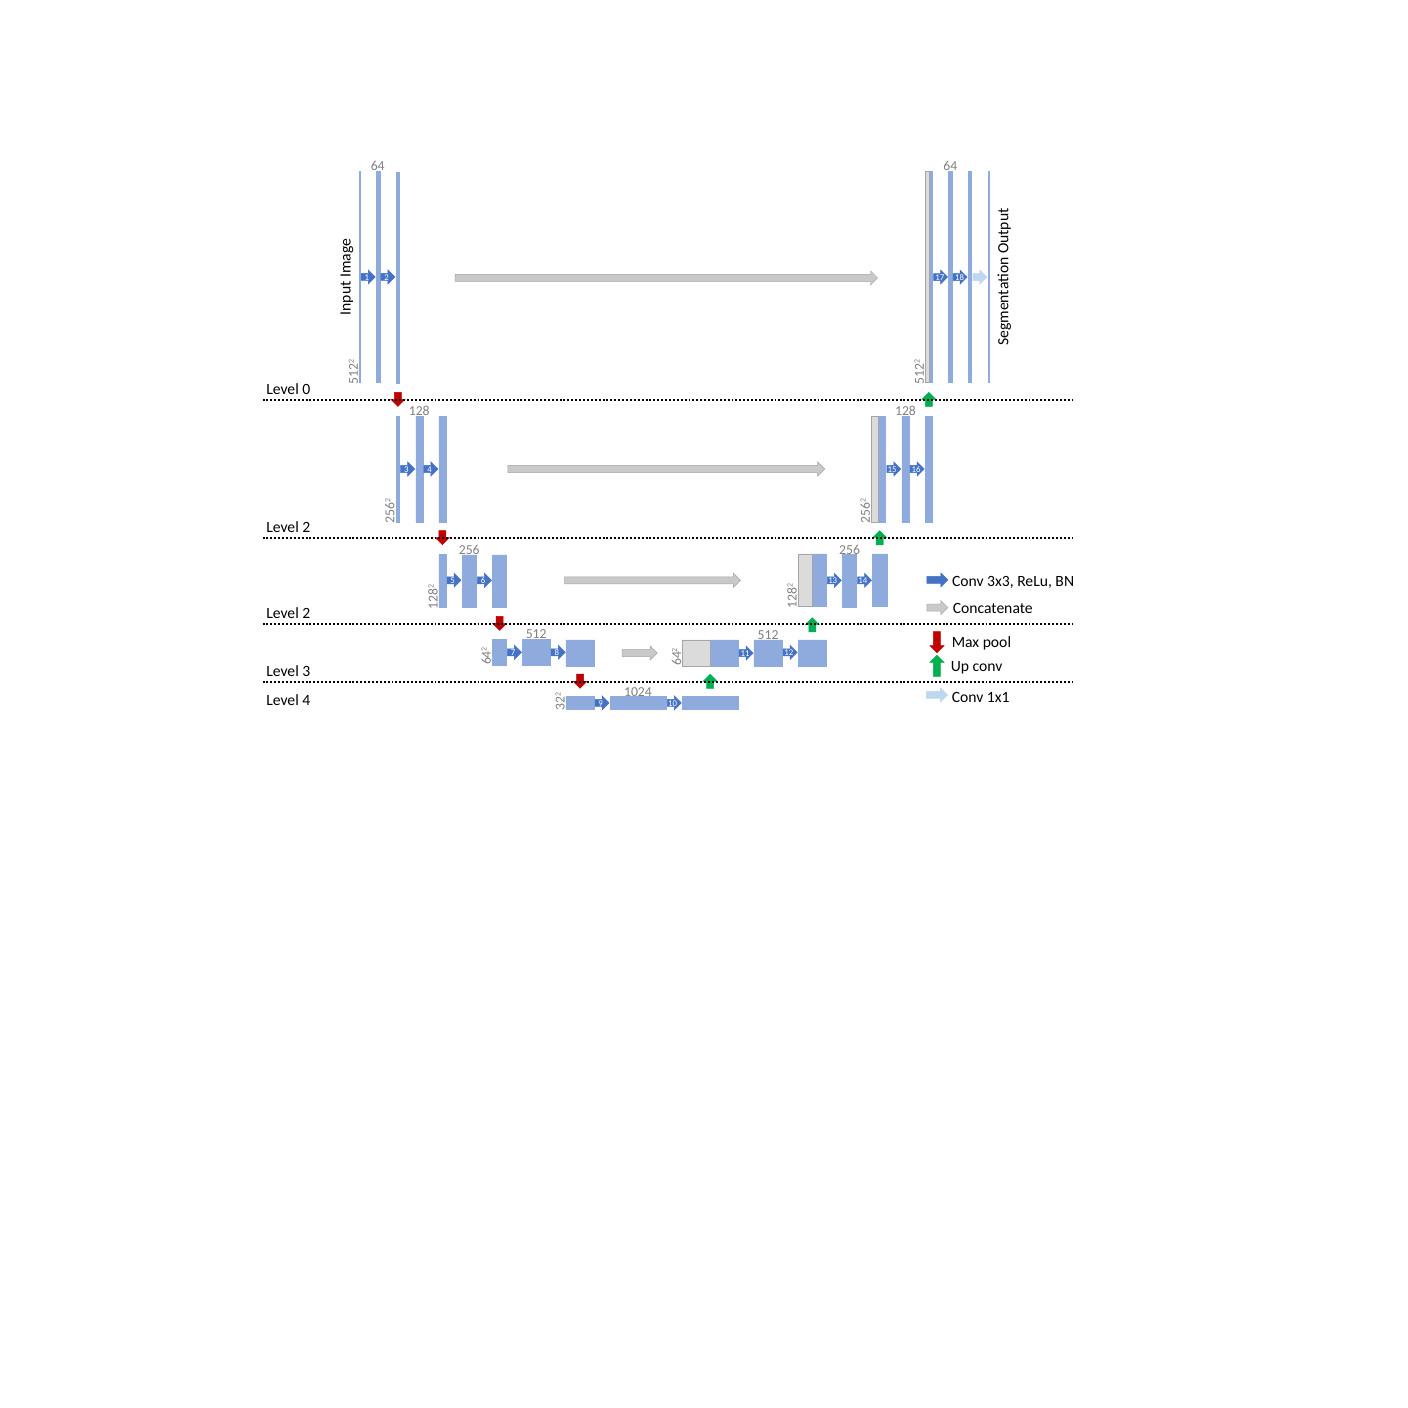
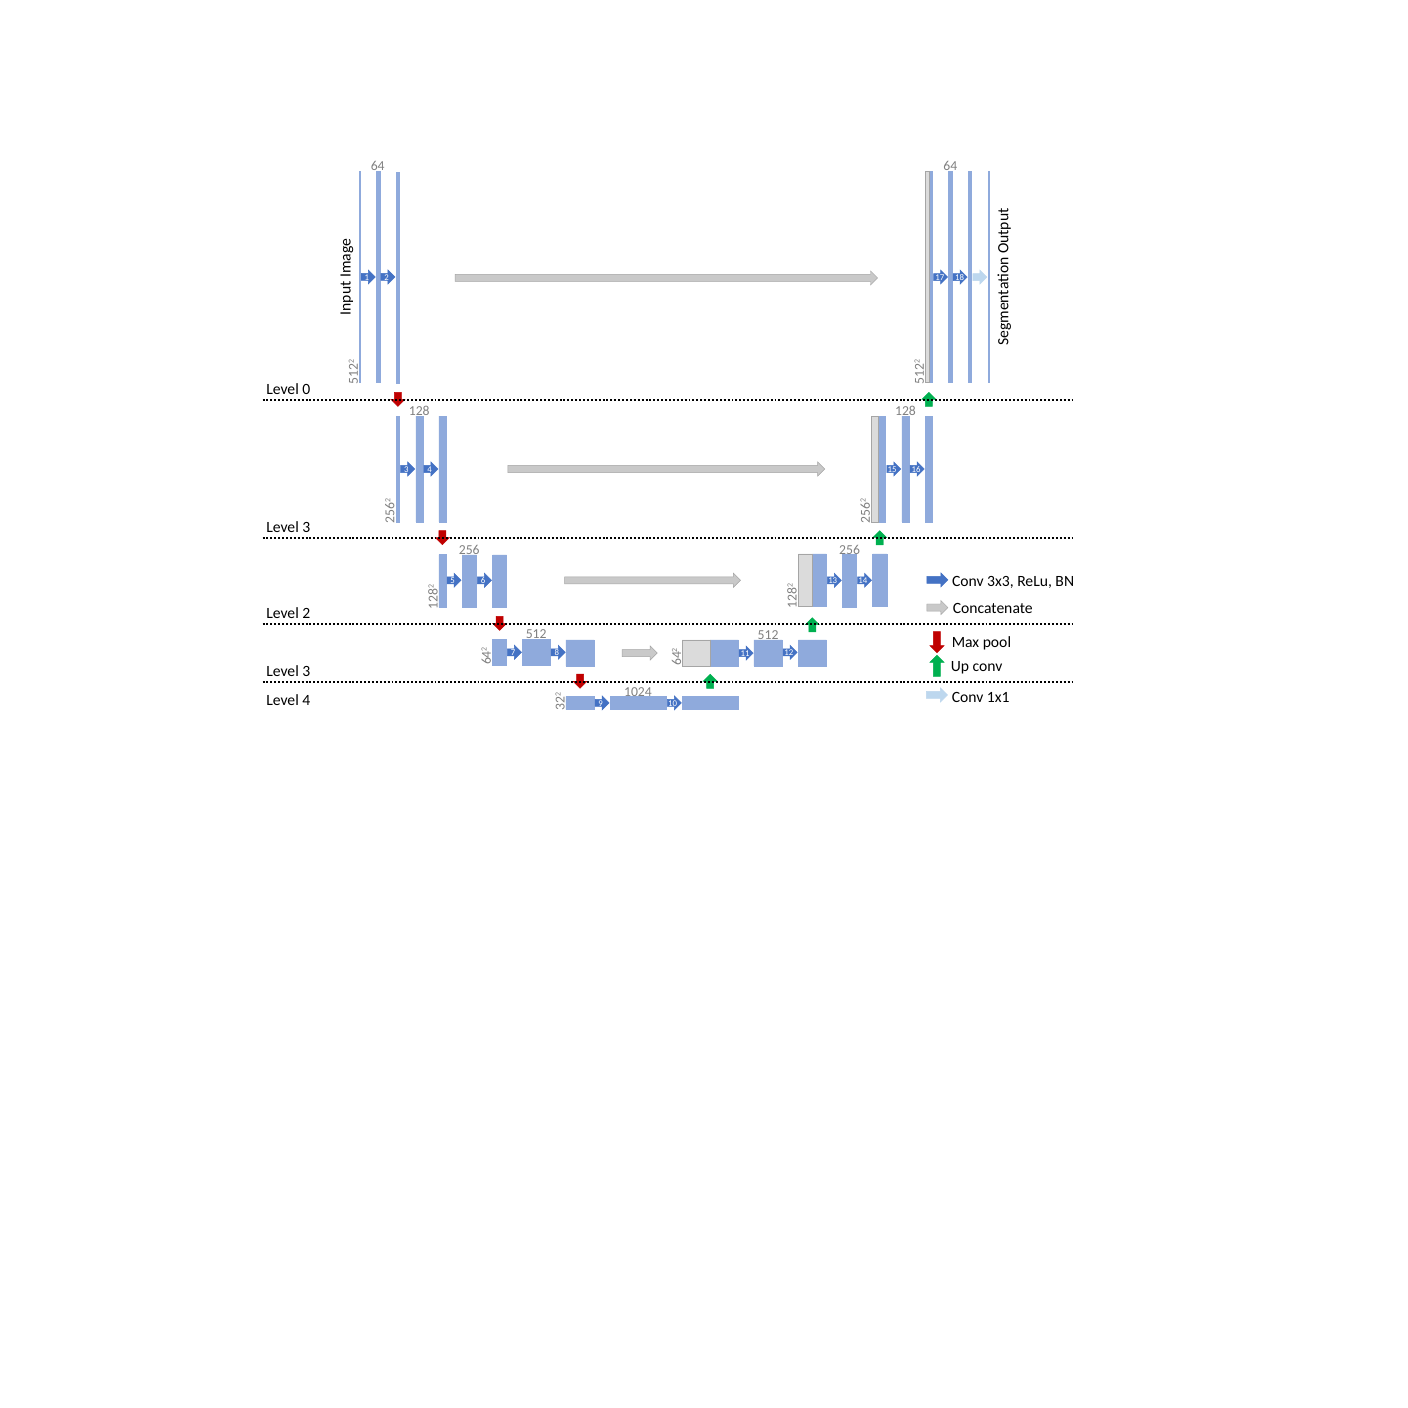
2: 2 -> 3 (306, 527)
